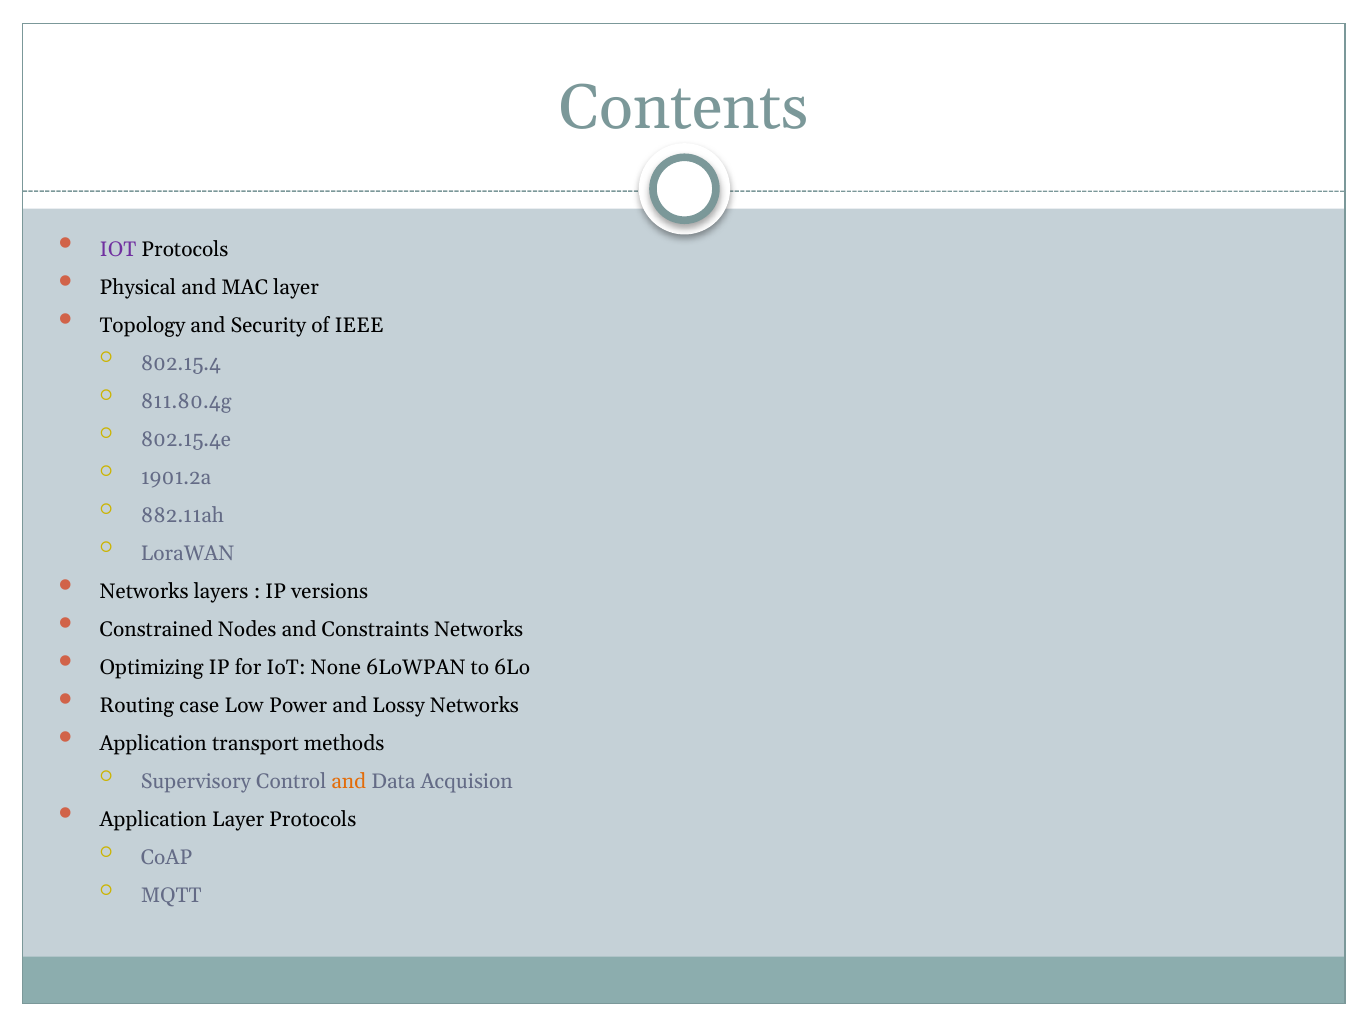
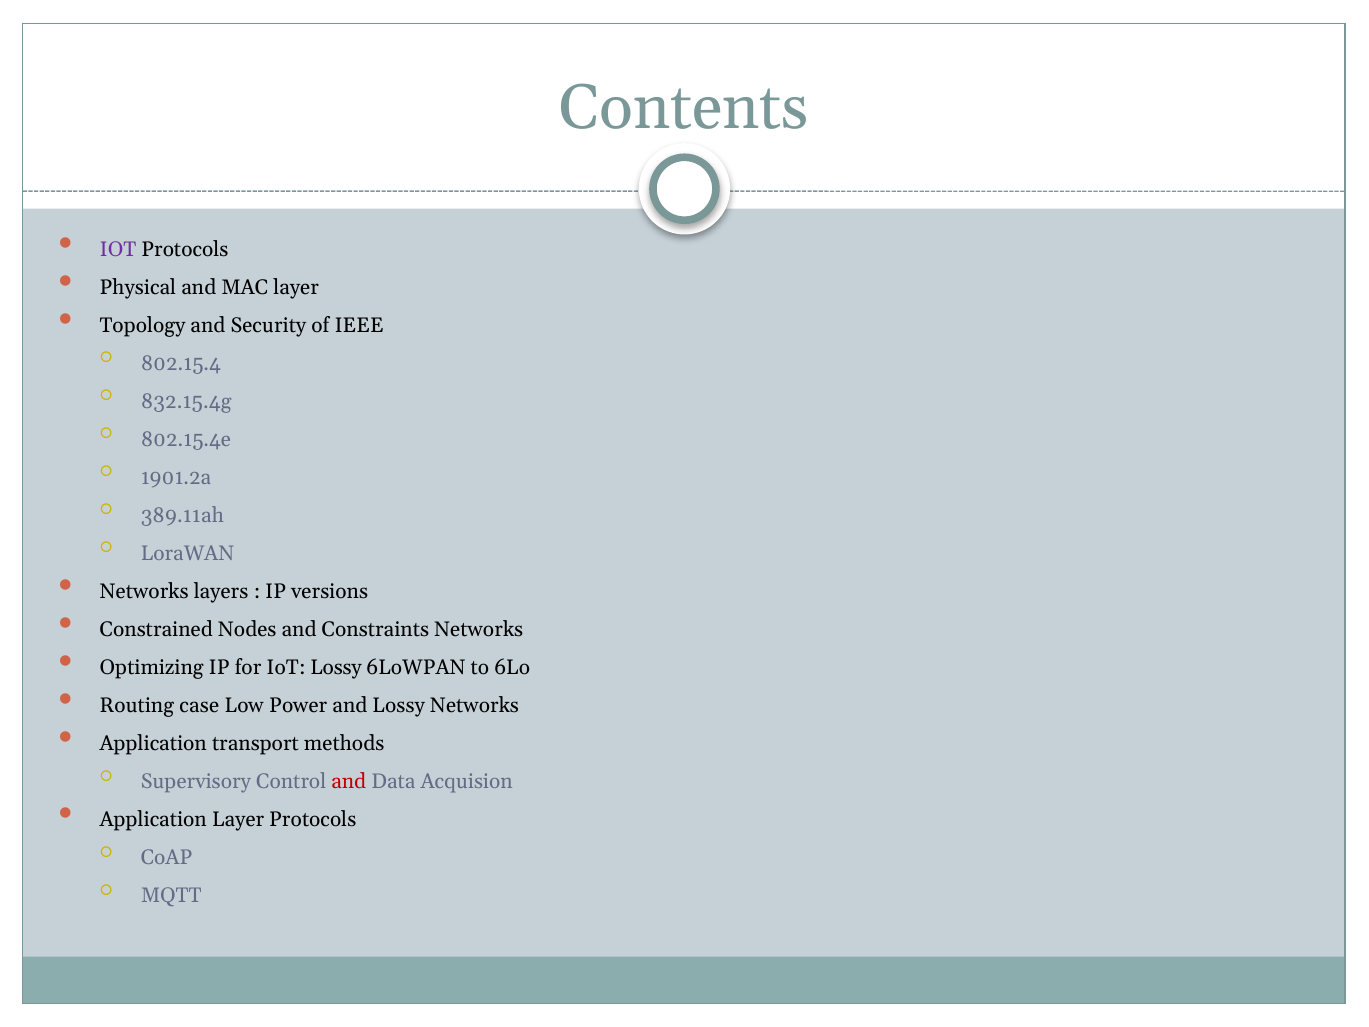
811.80.4g: 811.80.4g -> 832.15.4g (186, 401)
882.11ah: 882.11ah -> 389.11ah (182, 515)
IoT None: None -> Lossy (336, 667)
and colour: orange -> red (349, 781)
